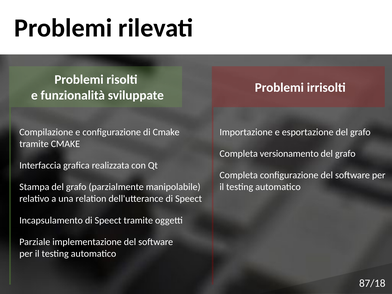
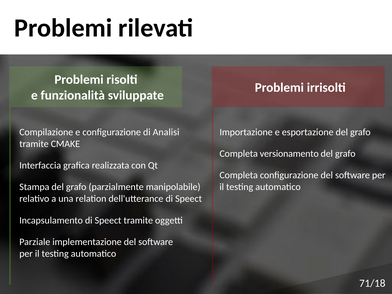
di Cmake: Cmake -> Analisi (166, 132)
87/18: 87/18 -> 71/18 (372, 283)
